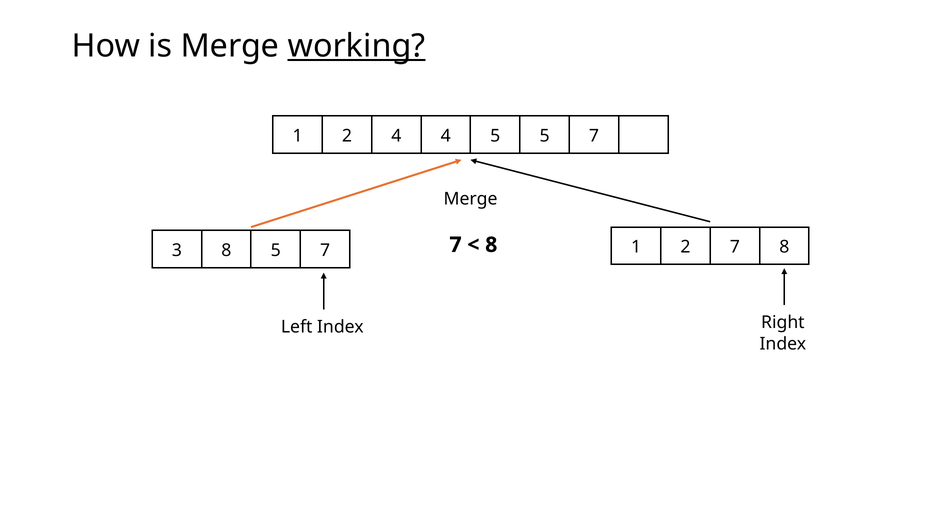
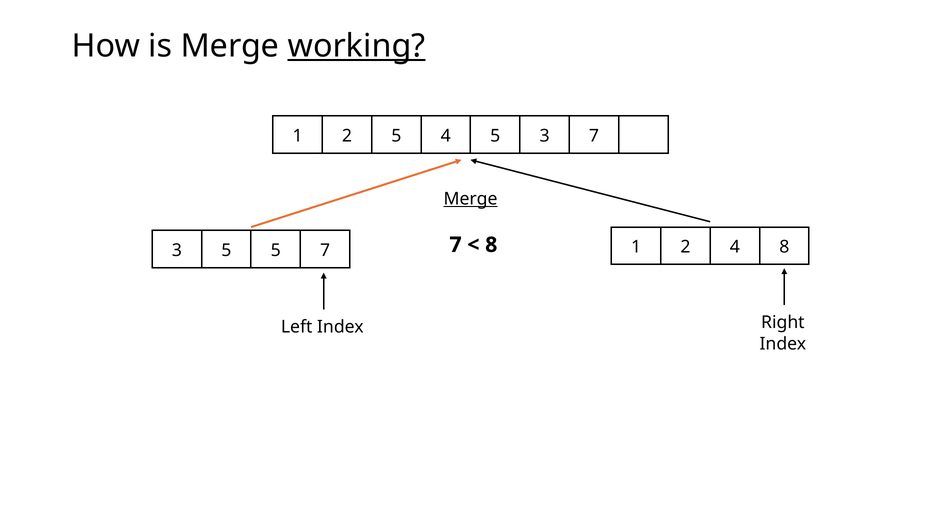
2 4: 4 -> 5 (396, 136)
5 5: 5 -> 3 (545, 136)
Merge underline: none -> present (471, 199)
2 7: 7 -> 4 (735, 247)
3 8: 8 -> 5 (226, 250)
